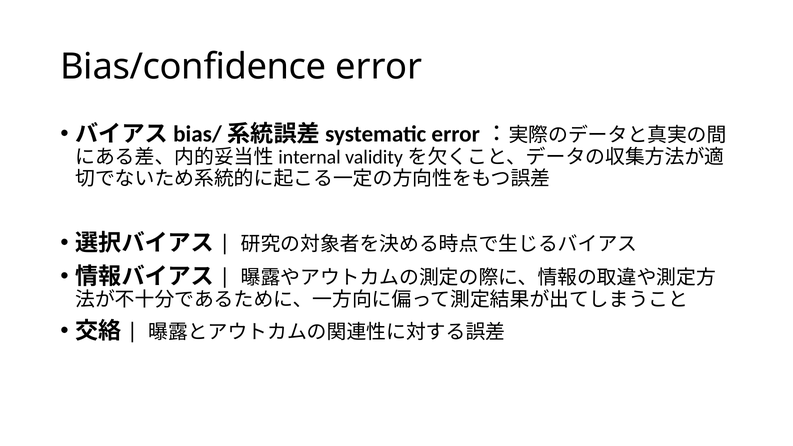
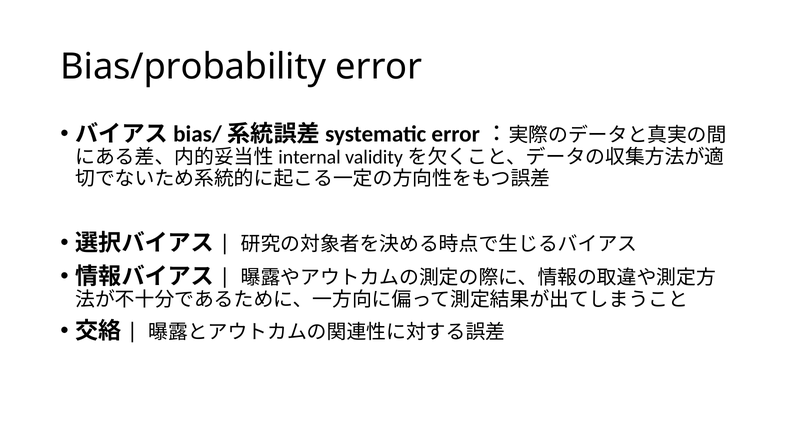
Bias/confidence: Bias/confidence -> Bias/probability (193, 67)
